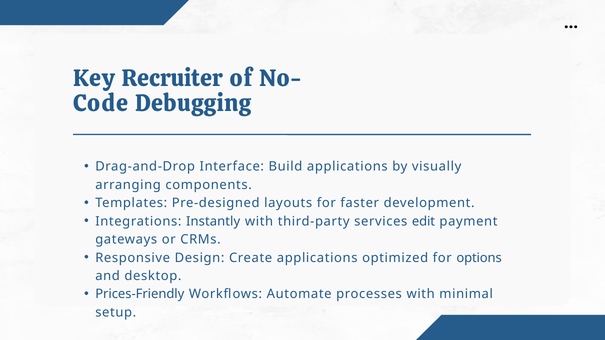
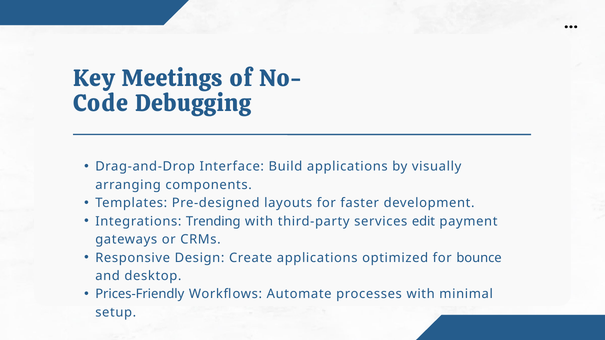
Recruiter: Recruiter -> Meetings (172, 79)
Instantly: Instantly -> Trending (213, 222)
options: options -> bounce (479, 258)
